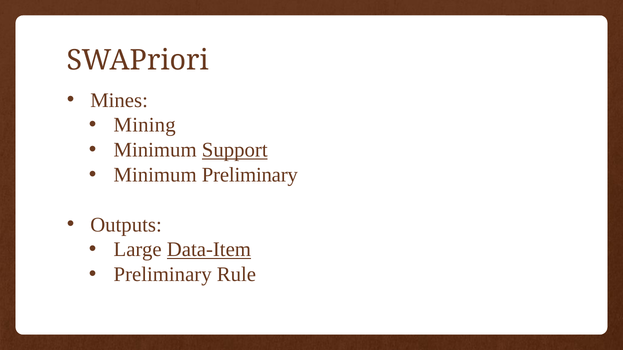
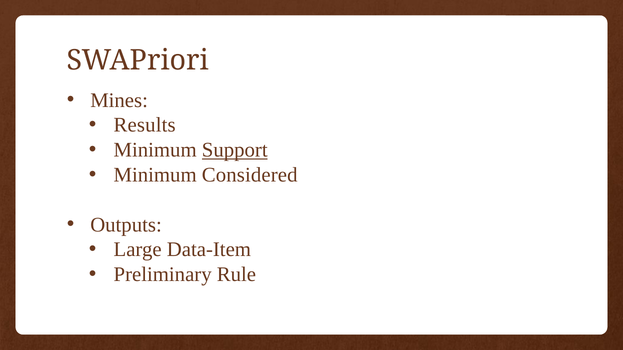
Mining: Mining -> Results (145, 125)
Minimum Preliminary: Preliminary -> Considered (250, 175)
Data-Item underline: present -> none (209, 250)
